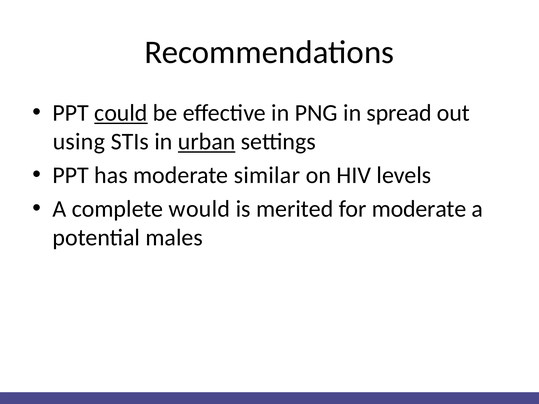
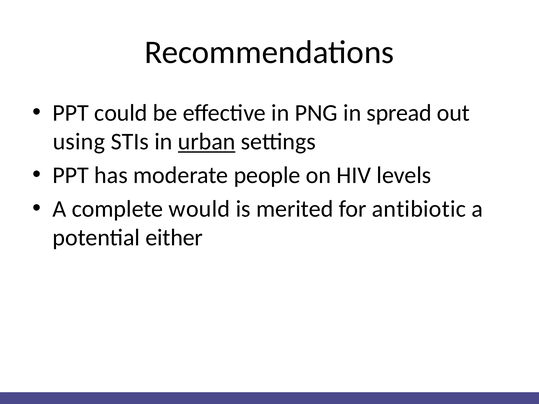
could underline: present -> none (121, 113)
similar: similar -> people (267, 175)
for moderate: moderate -> antibiotic (419, 209)
males: males -> either (174, 238)
